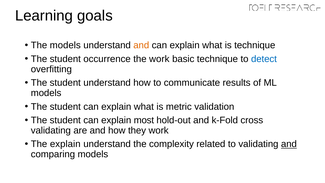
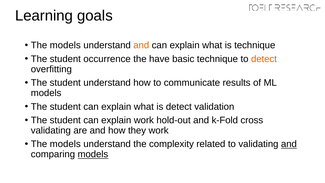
the work: work -> have (159, 59)
detect colour: blue -> orange (264, 59)
is metric: metric -> detect (179, 107)
explain most: most -> work (144, 120)
explain: explain -> models (65, 144)
models underline: none -> present (93, 154)
